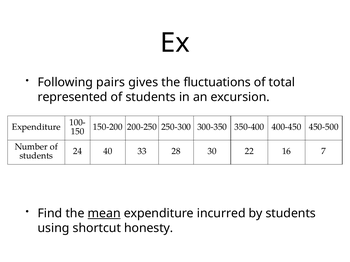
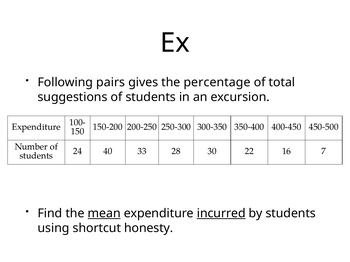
fluctuations: fluctuations -> percentage (217, 83)
represented: represented -> suggestions (73, 97)
incurred underline: none -> present (221, 214)
